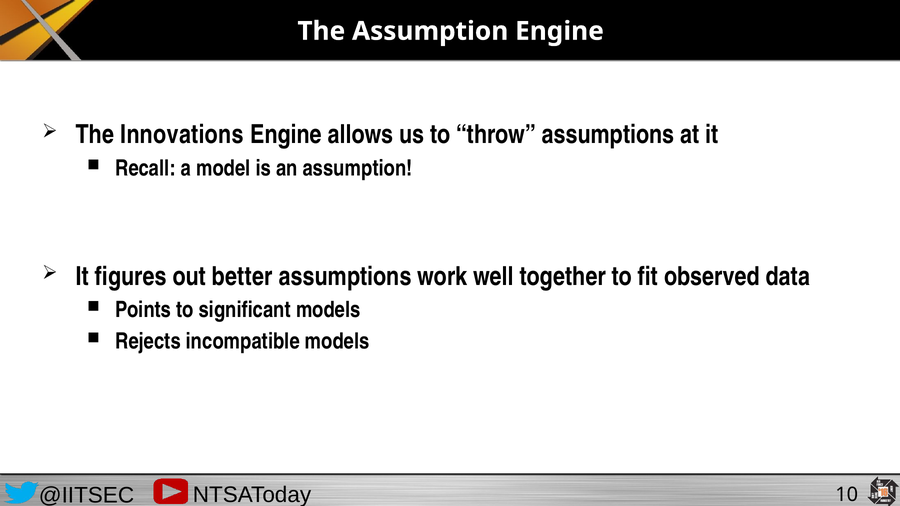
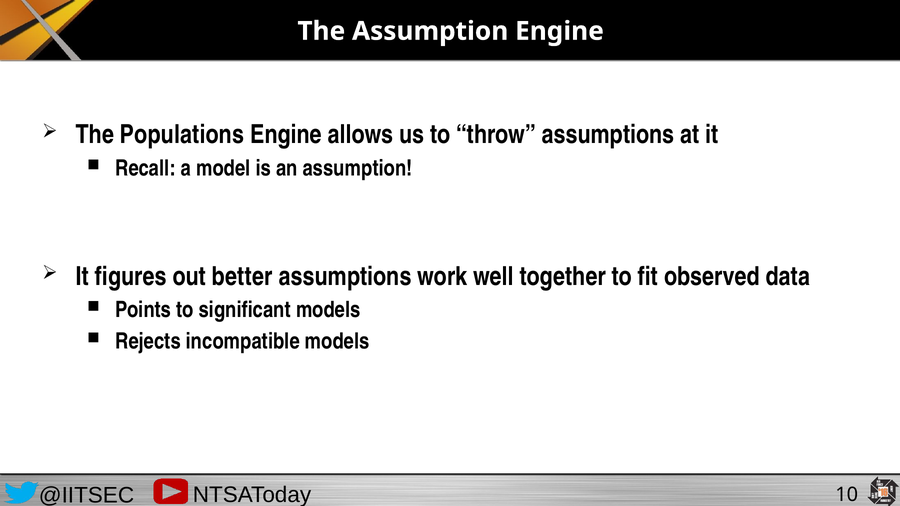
Innovations: Innovations -> Populations (182, 135)
